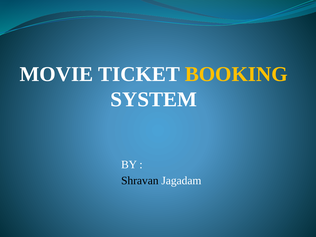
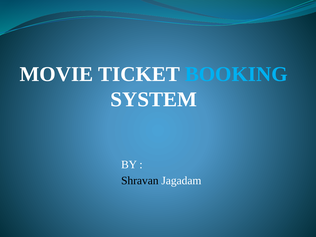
BOOKING colour: yellow -> light blue (236, 74)
